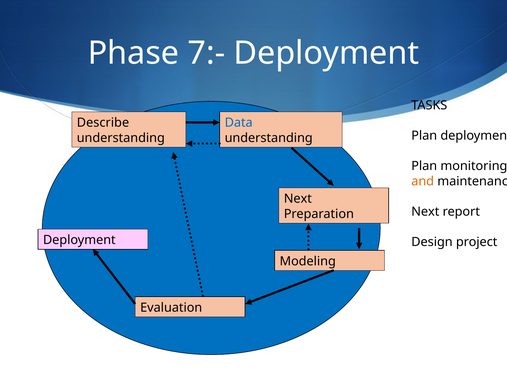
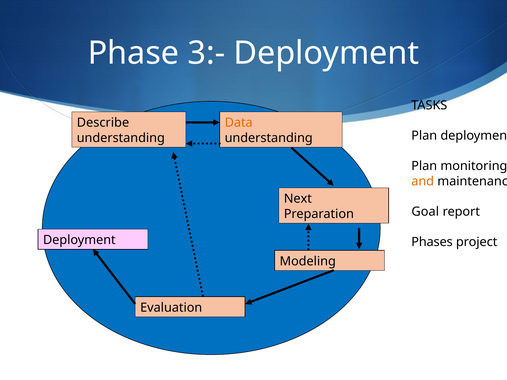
7:-: 7:- -> 3:- (206, 53)
Data colour: blue -> orange (239, 123)
Next: Next -> Goal (425, 212)
Design: Design -> Phases (432, 242)
